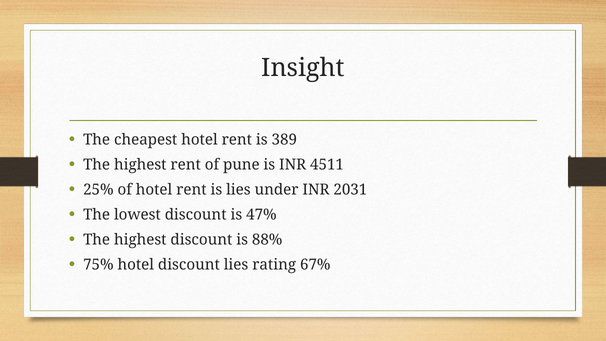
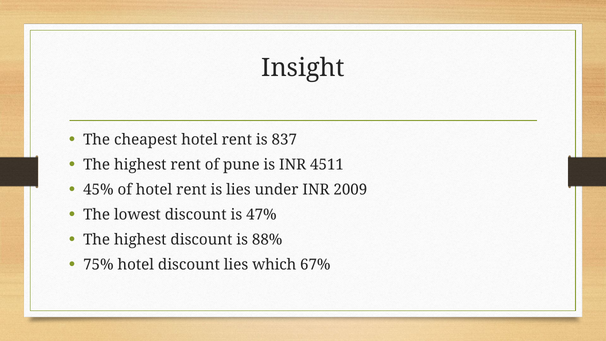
389: 389 -> 837 (284, 140)
25%: 25% -> 45% (98, 190)
2031: 2031 -> 2009 (350, 190)
rating: rating -> which (274, 265)
